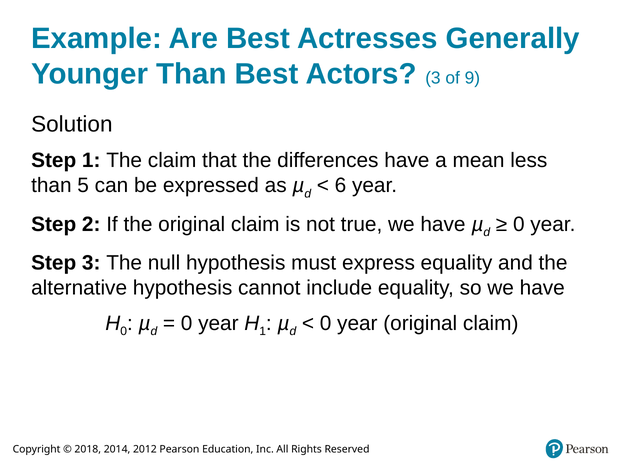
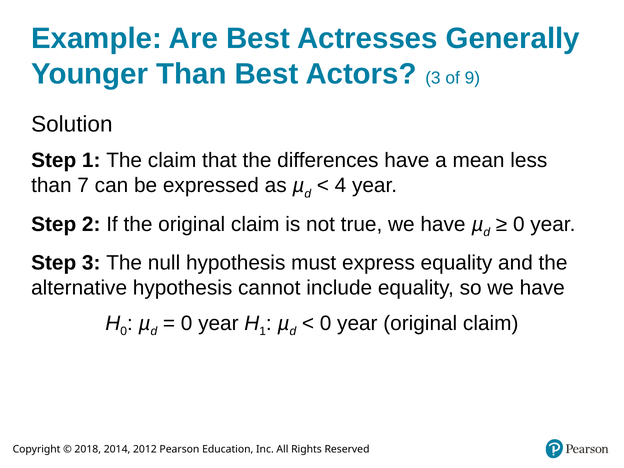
5: 5 -> 7 (83, 186)
6: 6 -> 4 (340, 186)
